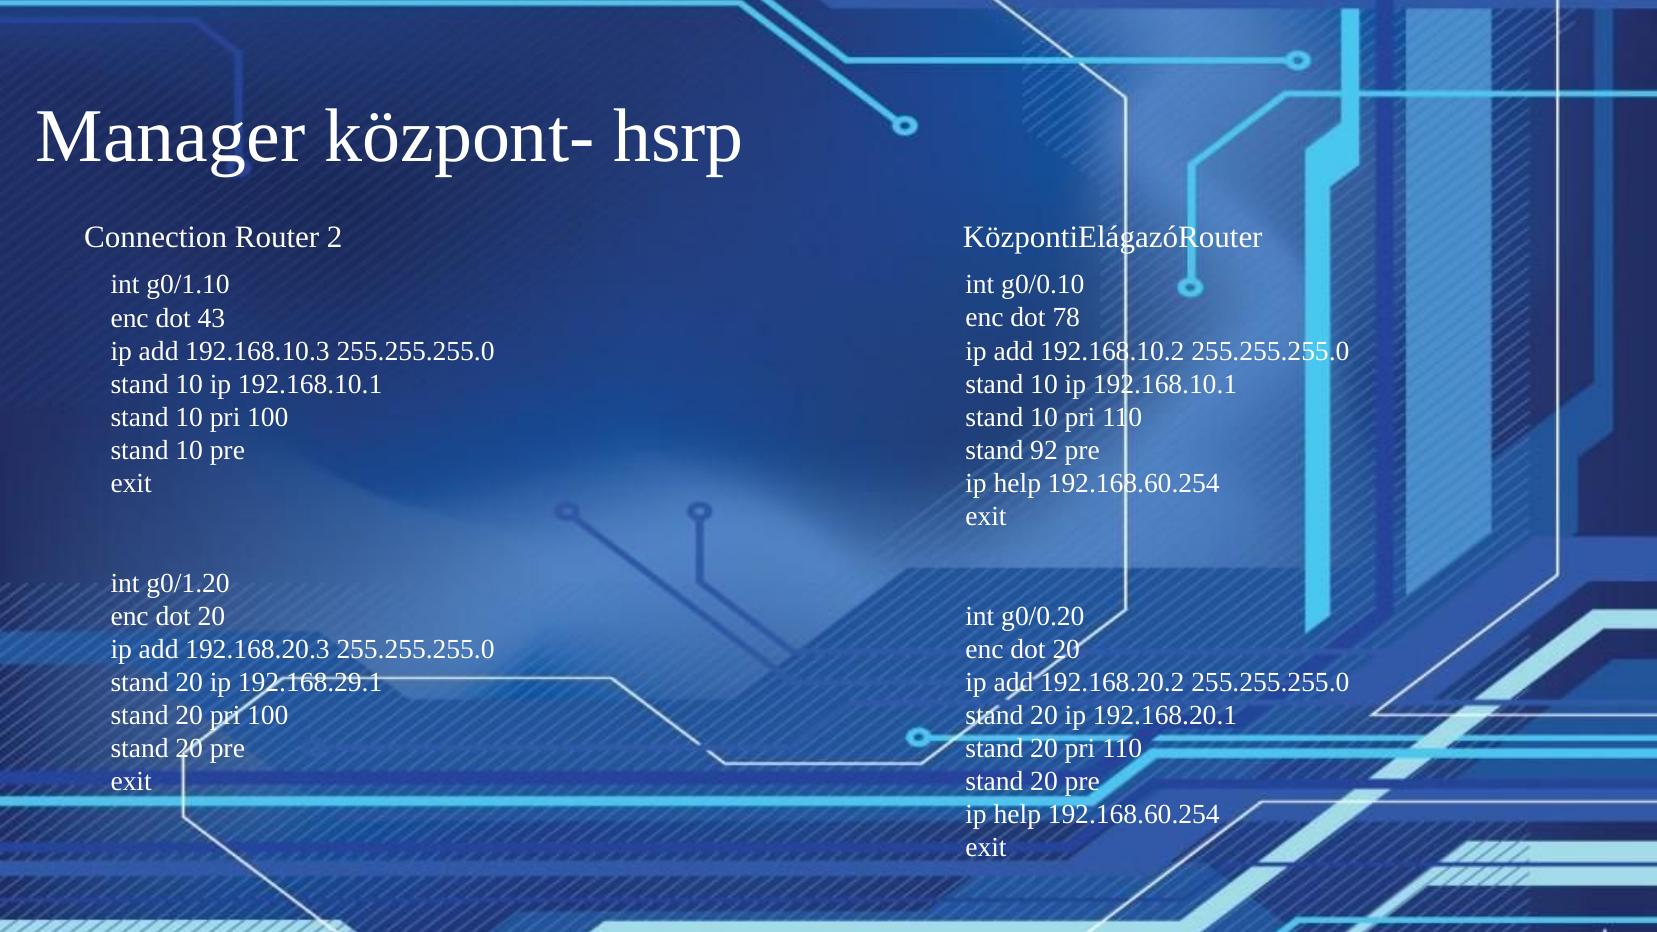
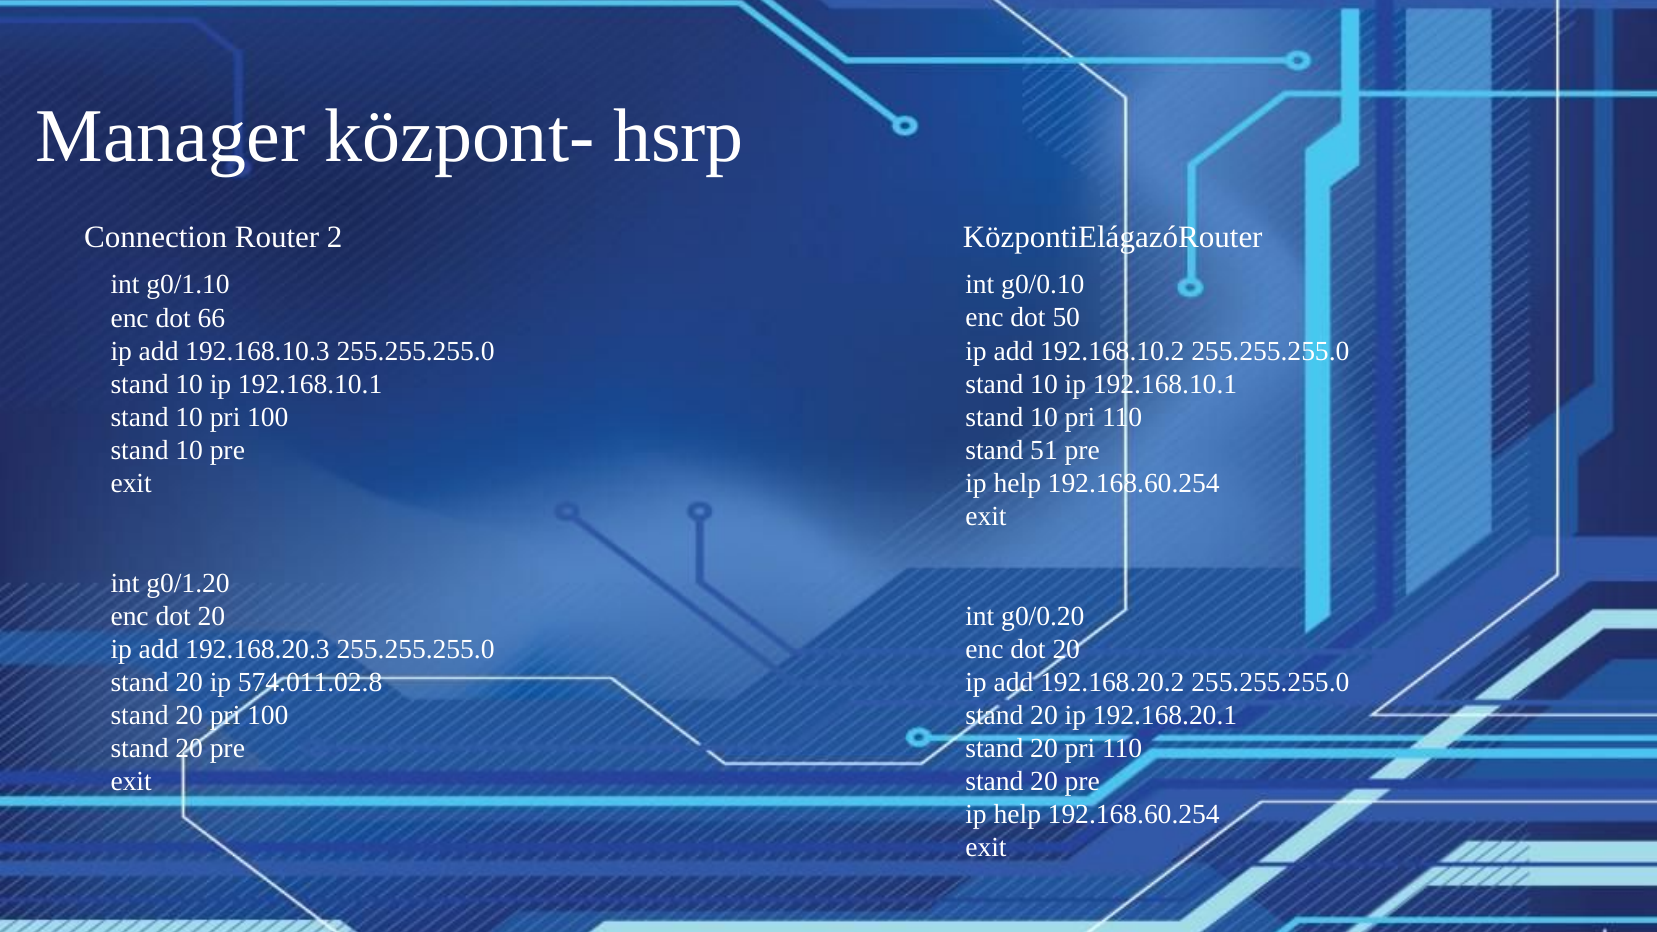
78: 78 -> 50 (1066, 318)
43: 43 -> 66 (211, 318)
92: 92 -> 51 (1044, 450)
192.168.29.1: 192.168.29.1 -> 574.011.02.8 (310, 682)
